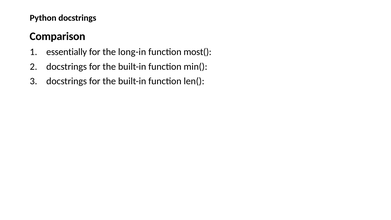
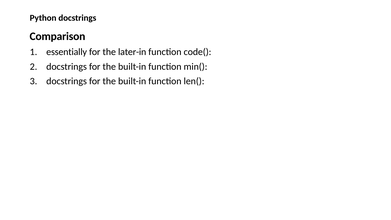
long-in: long-in -> later-in (132, 52)
most(: most( -> code( (197, 52)
